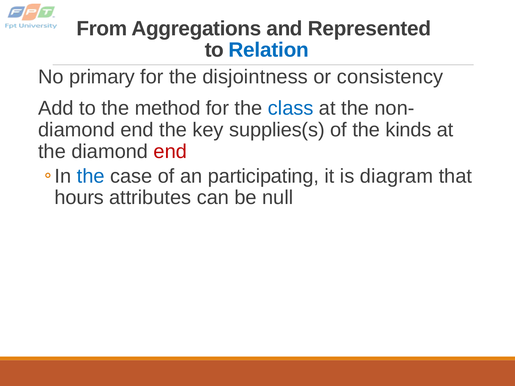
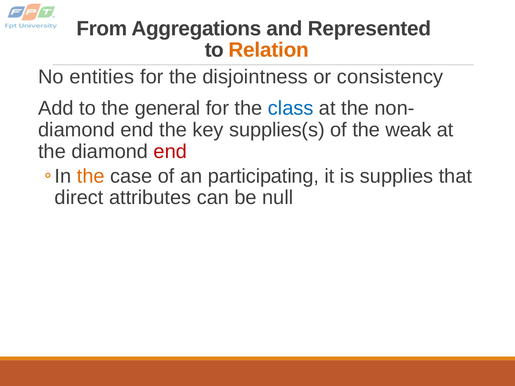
Relation colour: blue -> orange (269, 50)
primary: primary -> entities (102, 77)
method: method -> general (168, 108)
kinds: kinds -> weak (409, 130)
the colour: blue -> orange (91, 176)
diagram: diagram -> supplies (397, 176)
hours: hours -> direct (79, 198)
